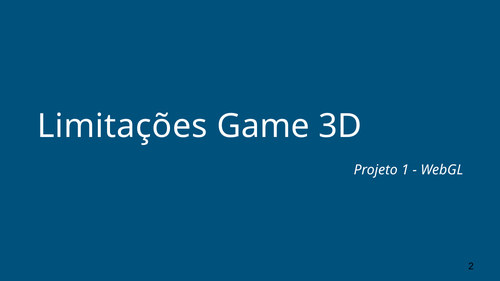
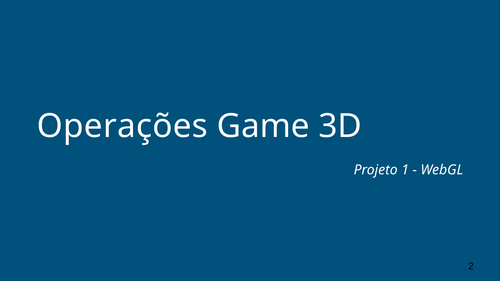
Limitações: Limitações -> Operações (122, 126)
